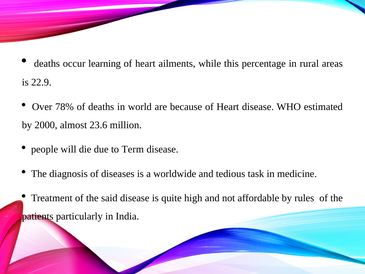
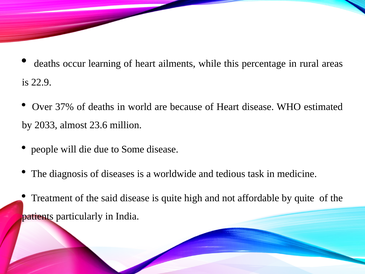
78%: 78% -> 37% (65, 107)
2000: 2000 -> 2033 (46, 125)
Term: Term -> Some (133, 149)
by rules: rules -> quite (304, 198)
